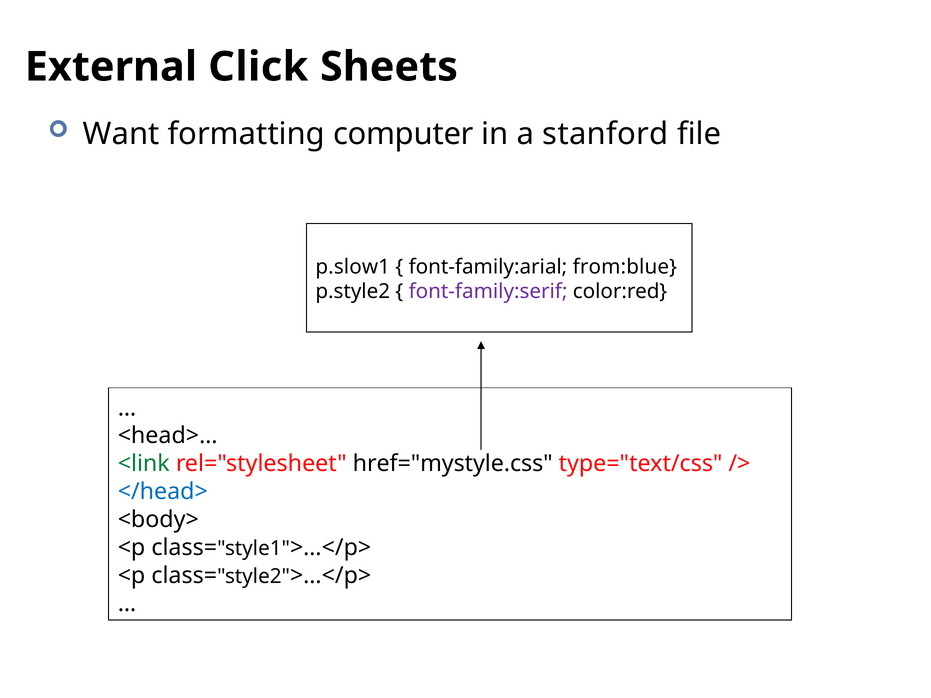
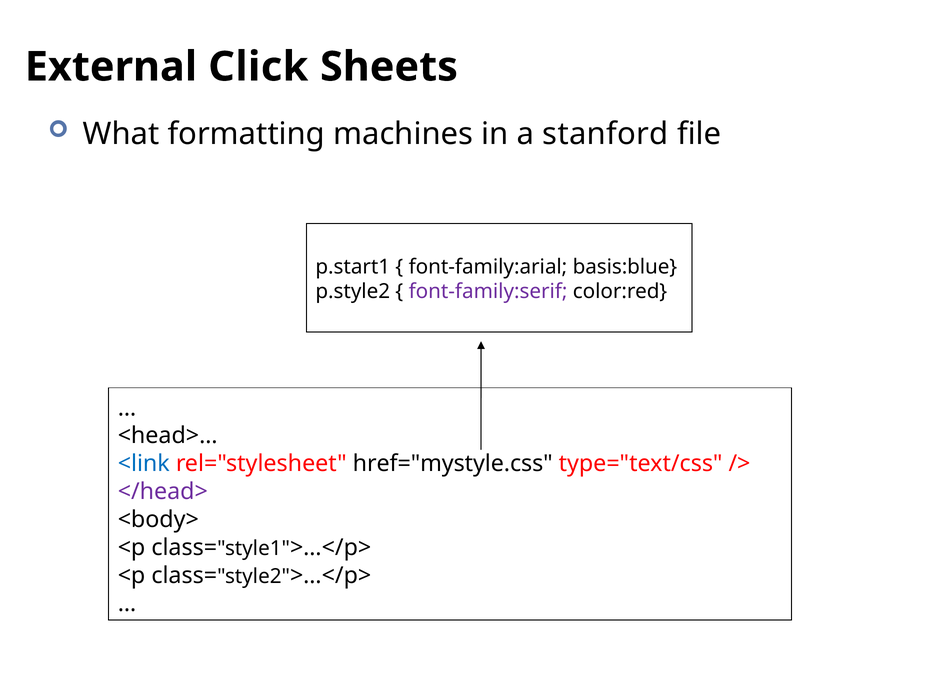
Want: Want -> What (121, 134)
computer: computer -> machines (403, 134)
p.slow1: p.slow1 -> p.start1 (353, 267)
from:blue: from:blue -> basis:blue (625, 267)
<link colour: green -> blue (144, 464)
</head> colour: blue -> purple (163, 492)
